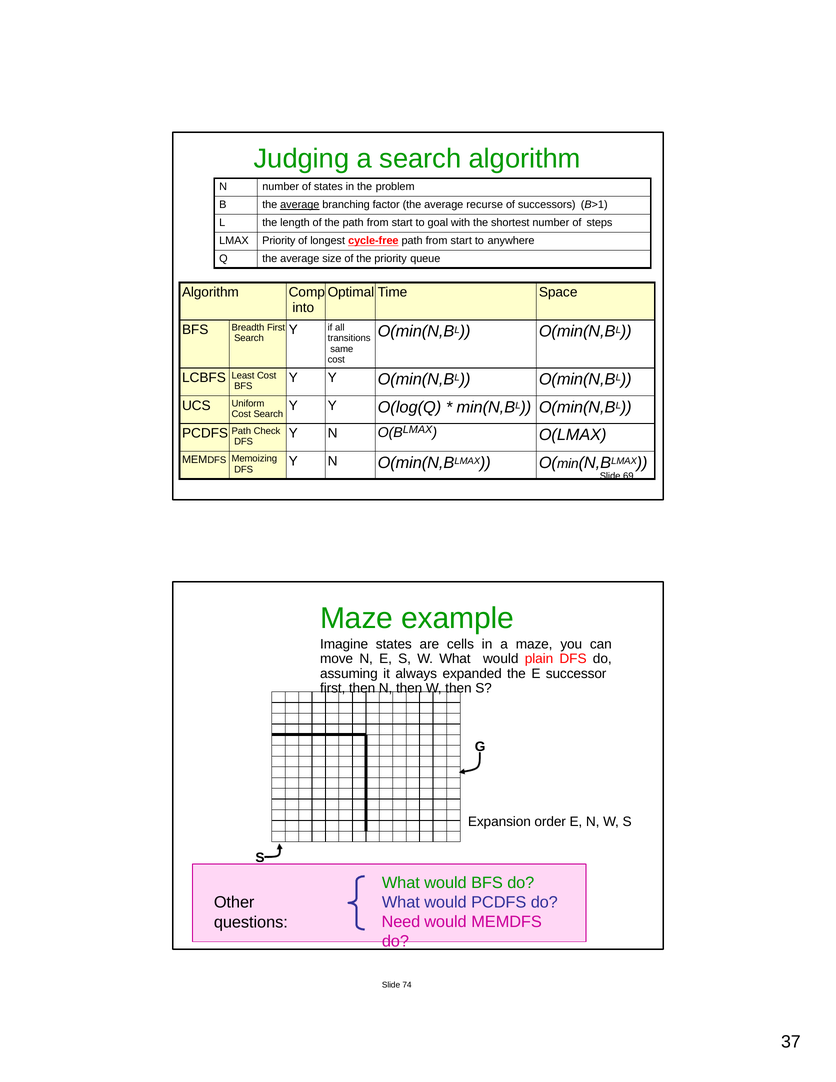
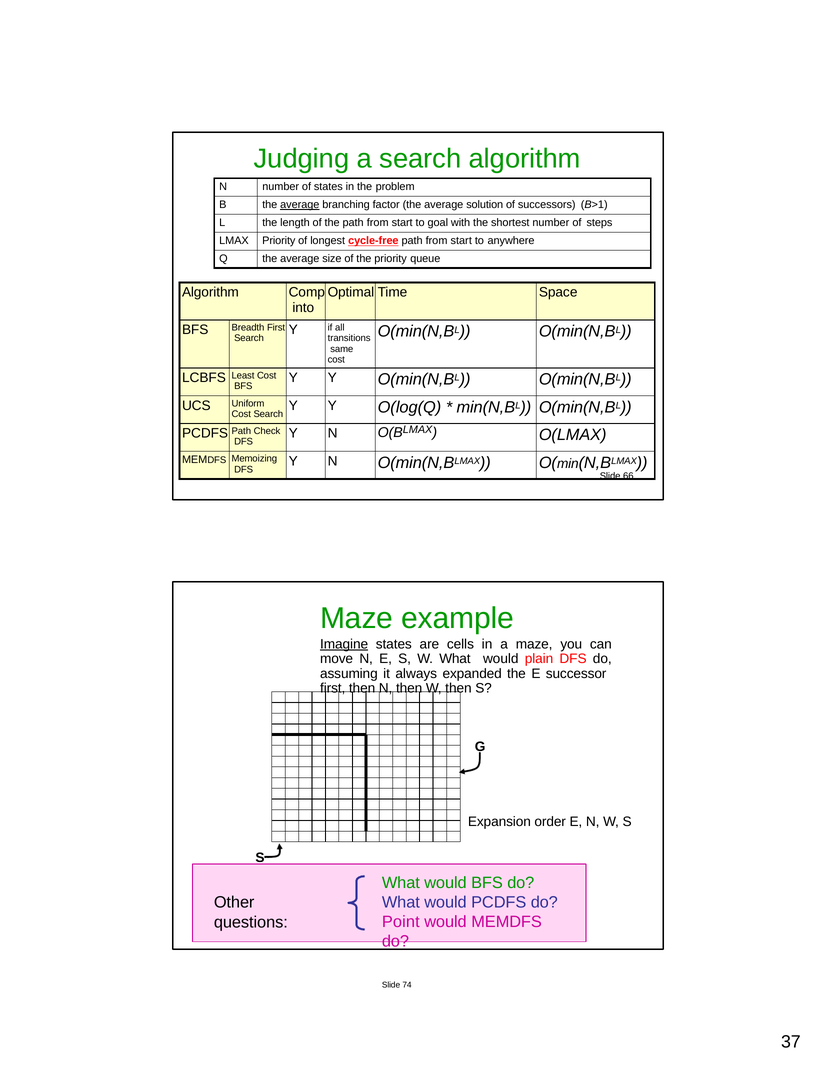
recurse: recurse -> solution (485, 205)
69: 69 -> 66 (628, 476)
Imagine underline: none -> present (344, 644)
Need: Need -> Point (401, 922)
